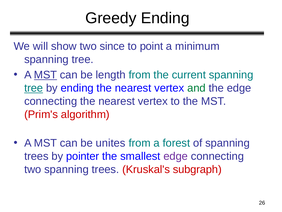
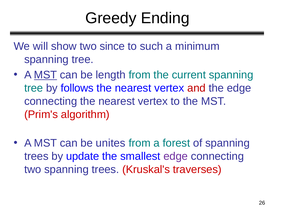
point: point -> such (151, 46)
tree underline: present -> none (34, 88)
by ending: ending -> follows (77, 88)
and colour: green -> red (196, 88)
pointer: pointer -> update (83, 156)
subgraph: subgraph -> traverses (197, 169)
